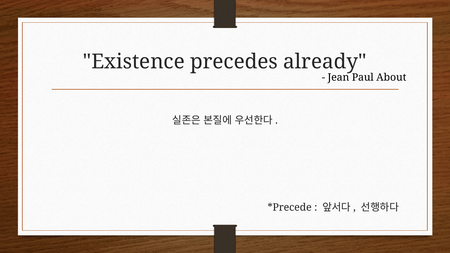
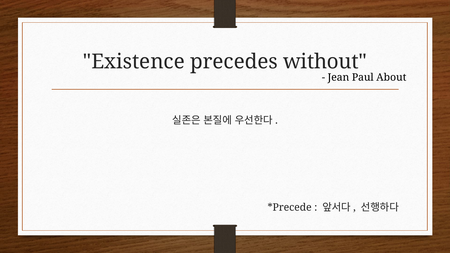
already: already -> without (325, 62)
